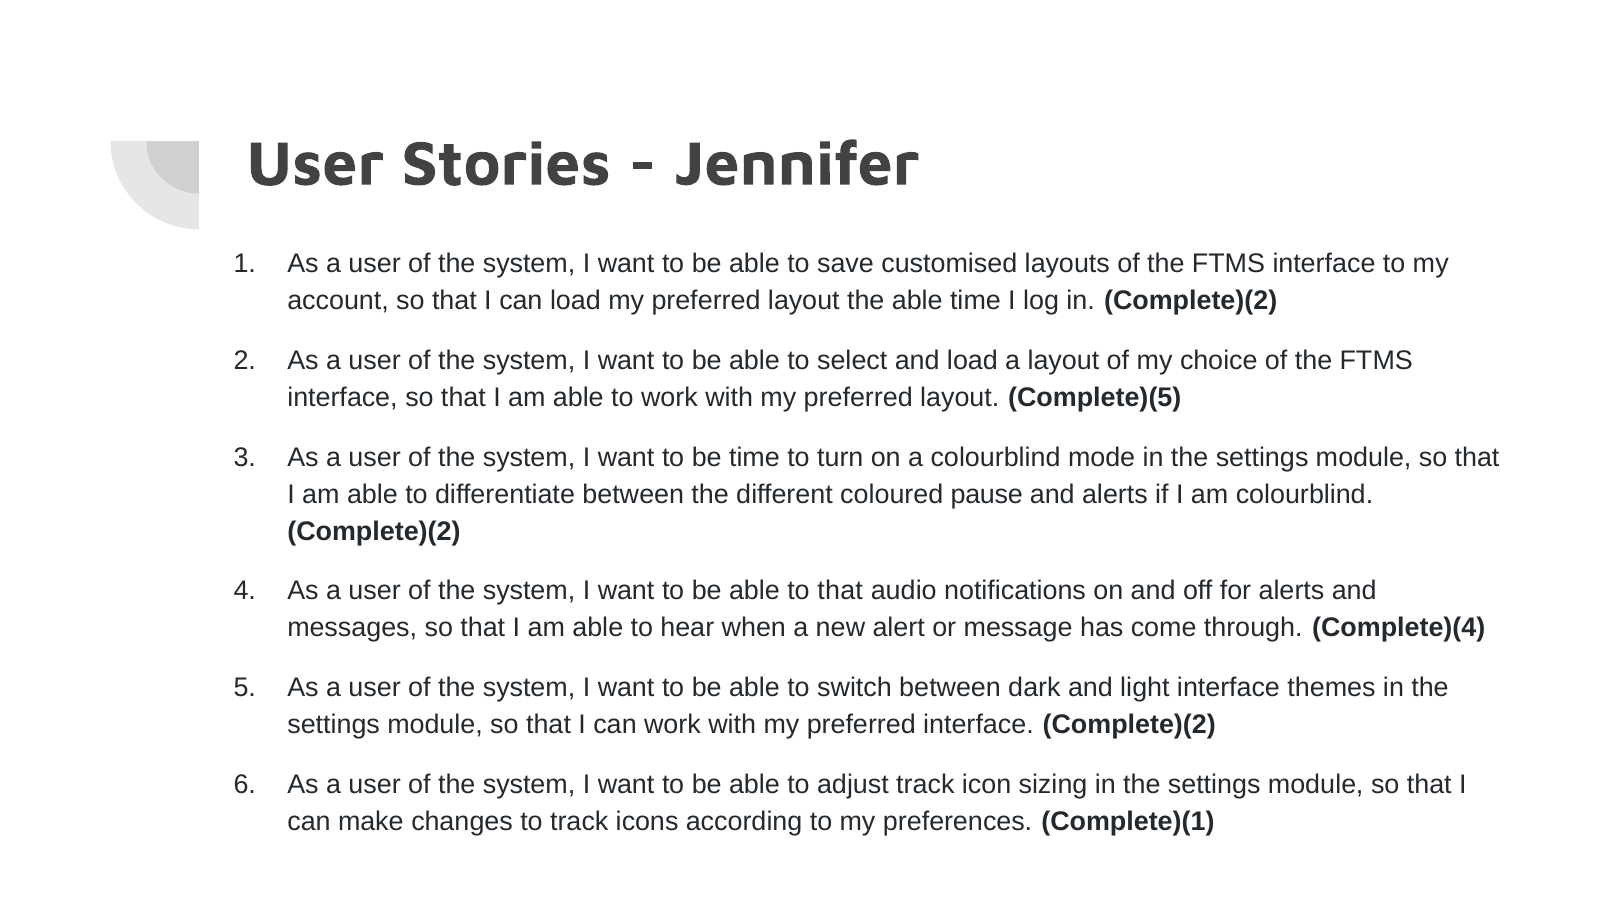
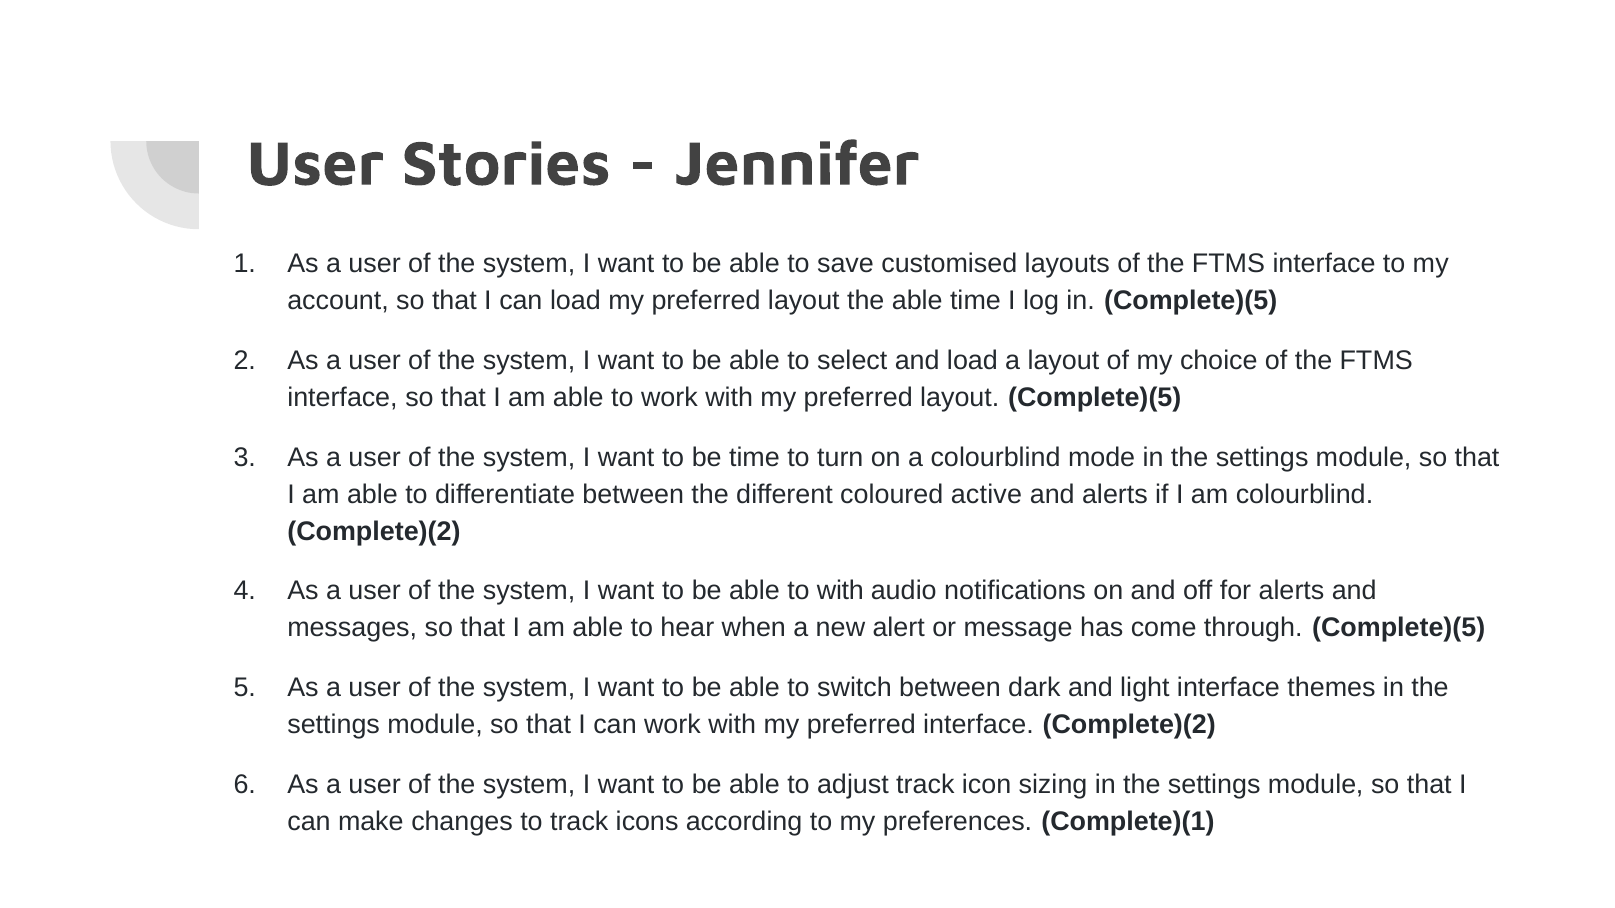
in Complete)(2: Complete)(2 -> Complete)(5 (1191, 301)
pause: pause -> active (986, 495)
to that: that -> with (840, 591)
through Complete)(4: Complete)(4 -> Complete)(5 (1399, 628)
